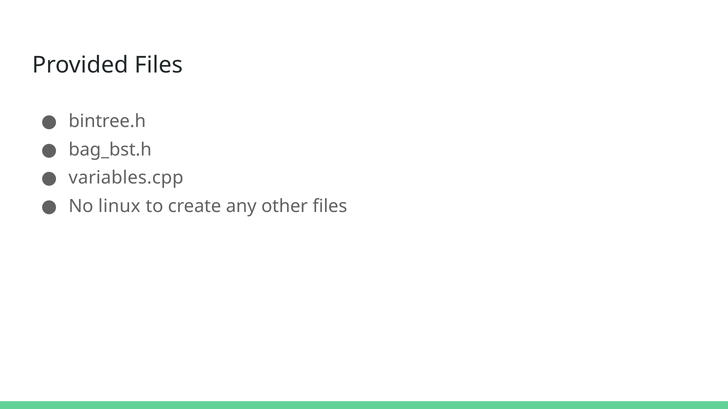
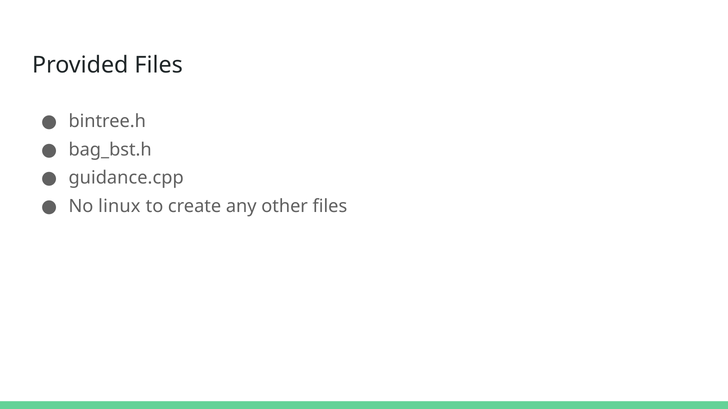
variables.cpp: variables.cpp -> guidance.cpp (126, 178)
